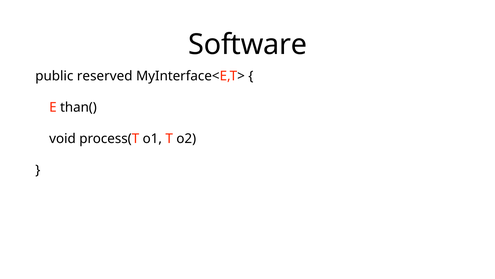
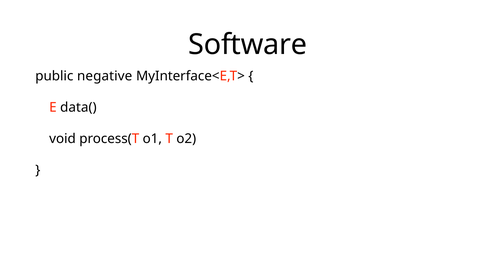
reserved: reserved -> negative (105, 76)
than(: than( -> data( (78, 107)
